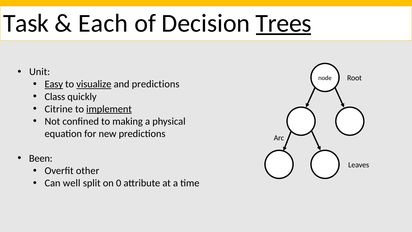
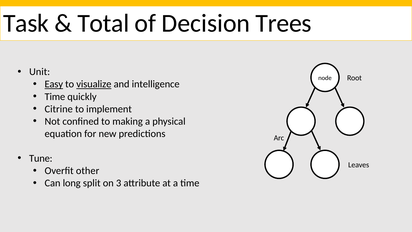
Each: Each -> Total (103, 23)
Trees underline: present -> none (284, 23)
and predictions: predictions -> intelligence (156, 84)
Class: Class -> Time (55, 97)
implement underline: present -> none (109, 109)
Been: Been -> Tune (41, 158)
well: well -> long (72, 183)
0: 0 -> 3 (119, 183)
